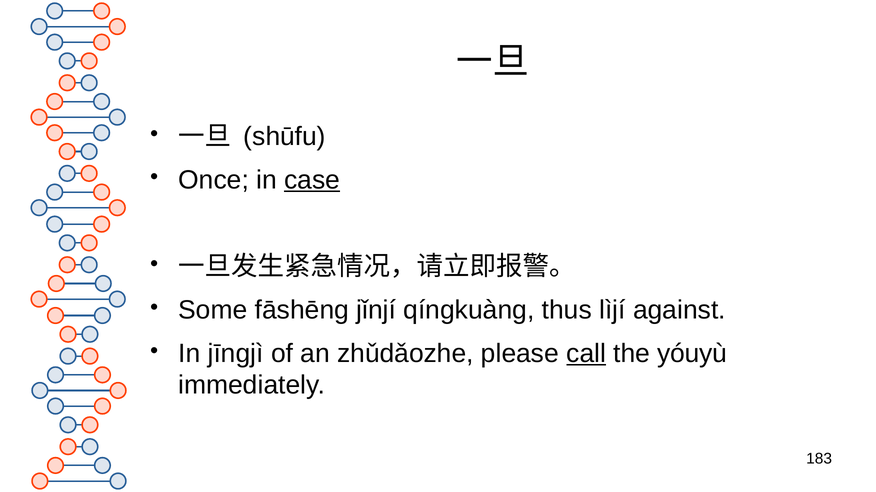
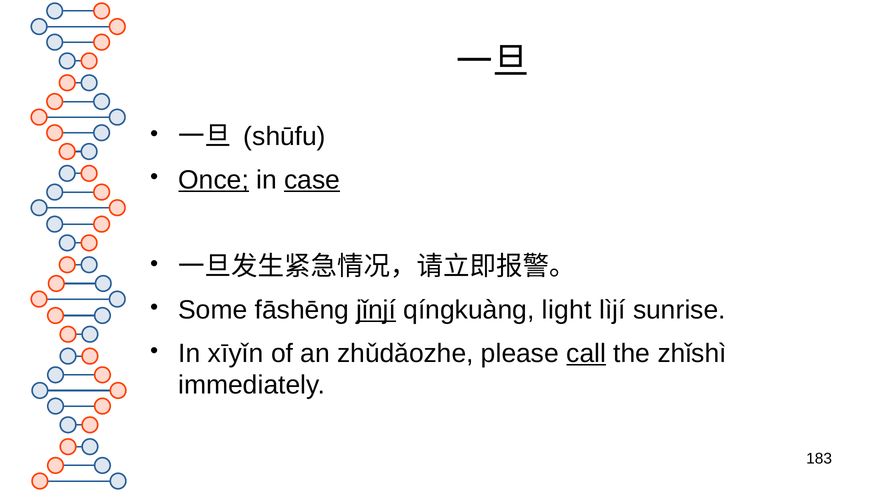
Once underline: none -> present (214, 180)
jǐnjí underline: none -> present (376, 311)
thus: thus -> light (567, 311)
against: against -> sunrise (679, 311)
jīngjì: jīngjì -> xīyǐn (236, 354)
yóuyù: yóuyù -> zhǐshì (692, 354)
